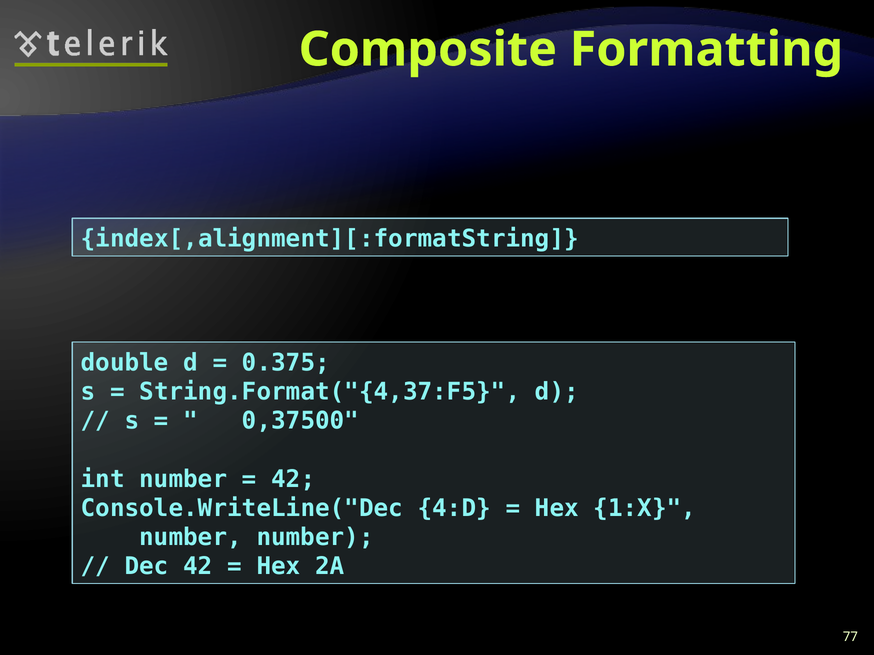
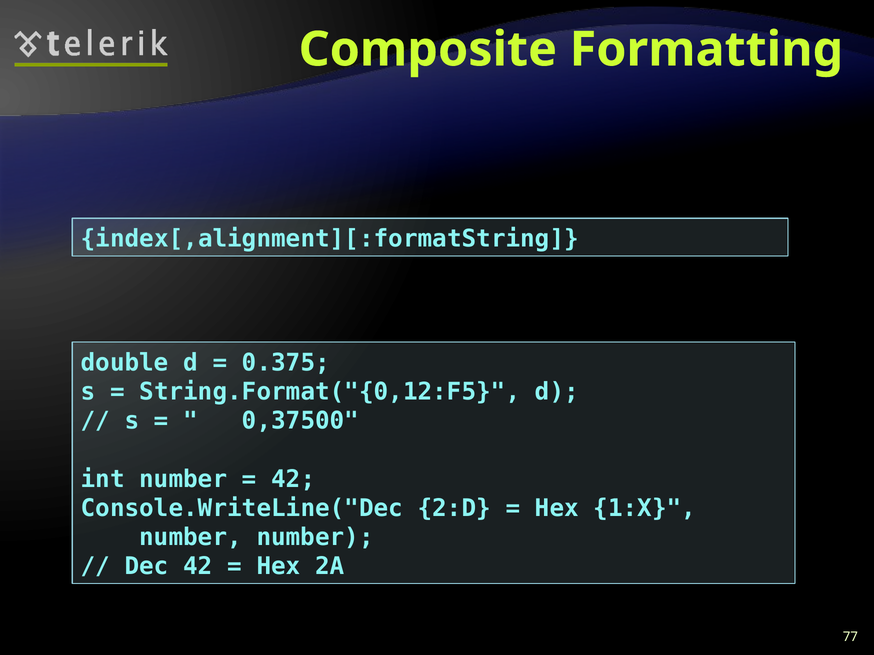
String.Format("{4,37:F5: String.Format("{4,37:F5 -> String.Format("{0,12:F5 (330, 392)
4:D: 4:D -> 2:D (454, 509)
